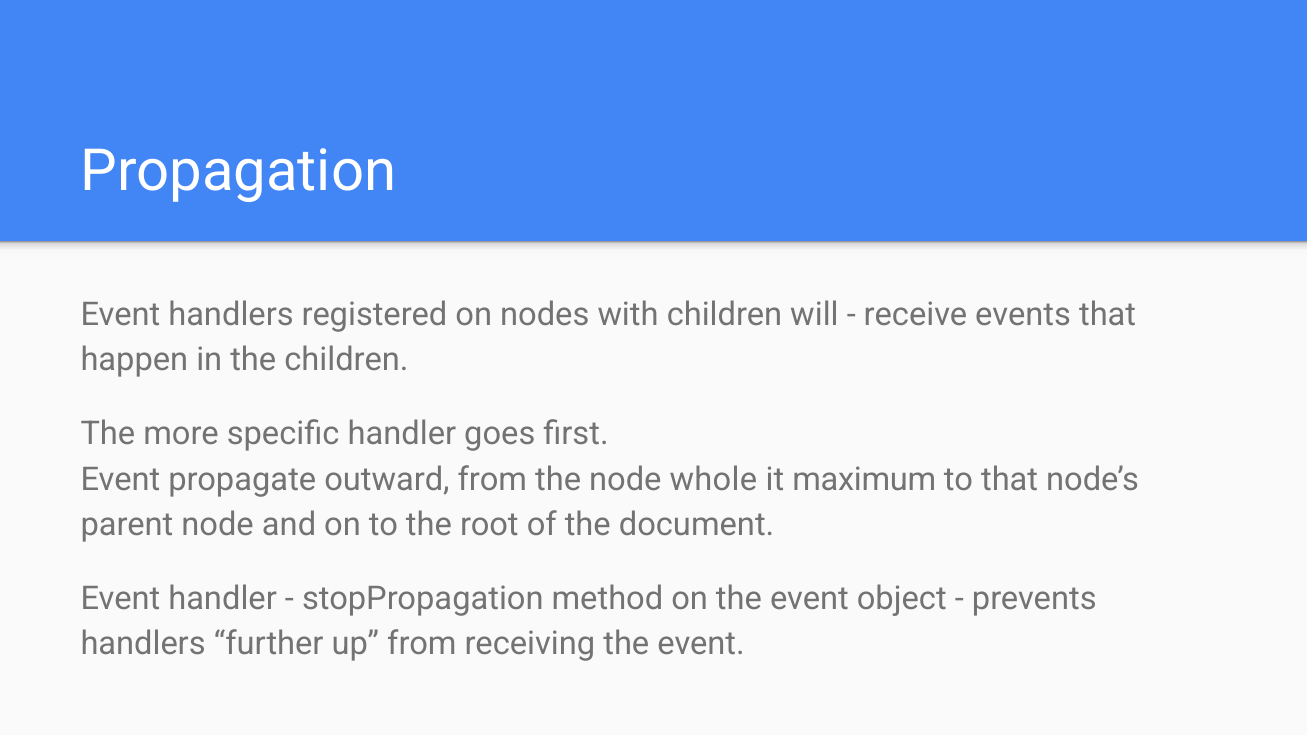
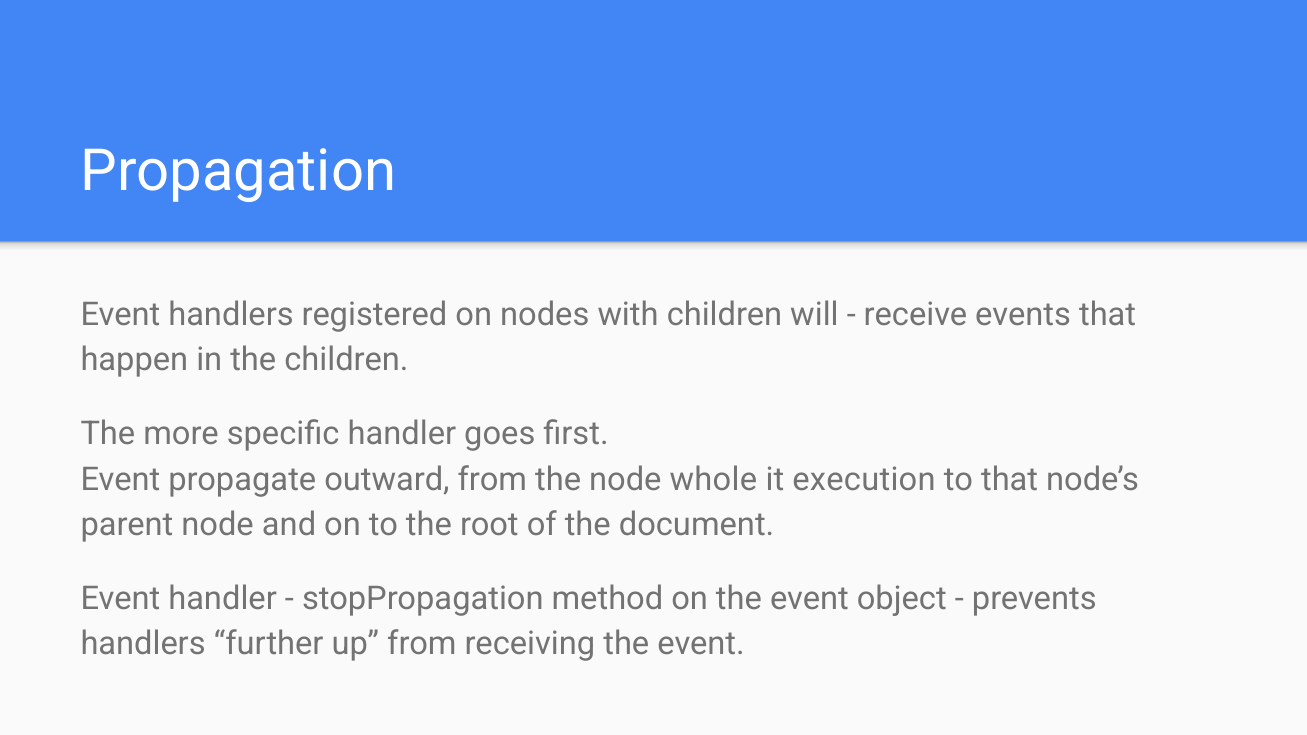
maximum: maximum -> execution (864, 479)
